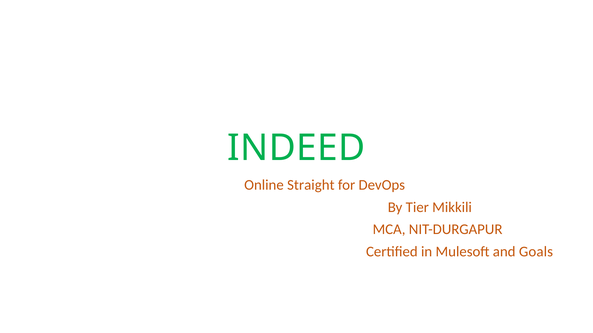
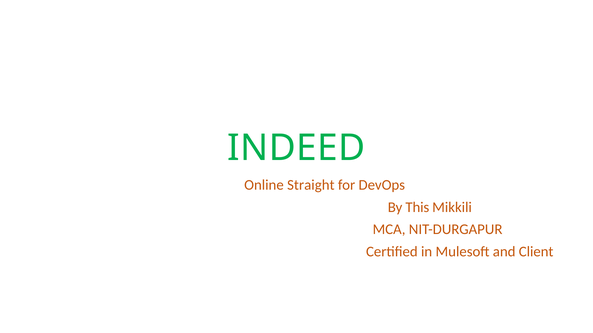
Tier: Tier -> This (417, 208)
Goals: Goals -> Client (536, 252)
